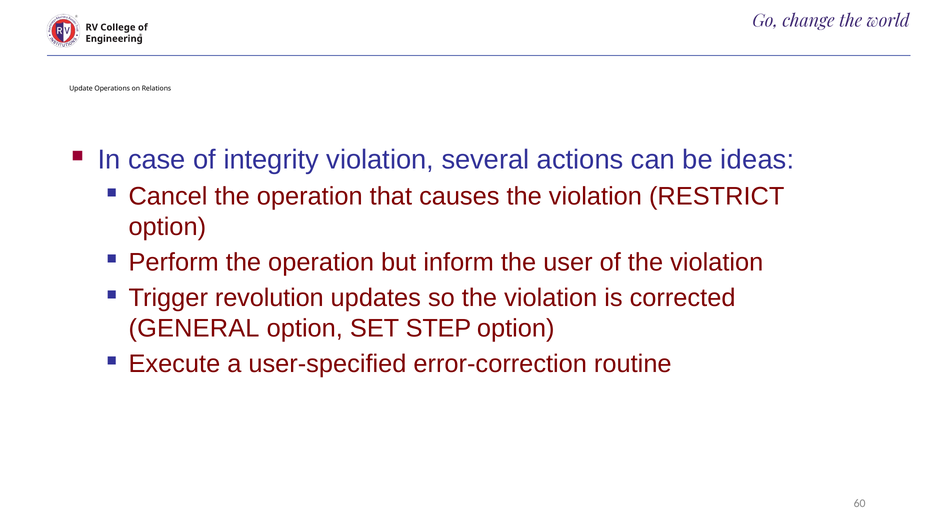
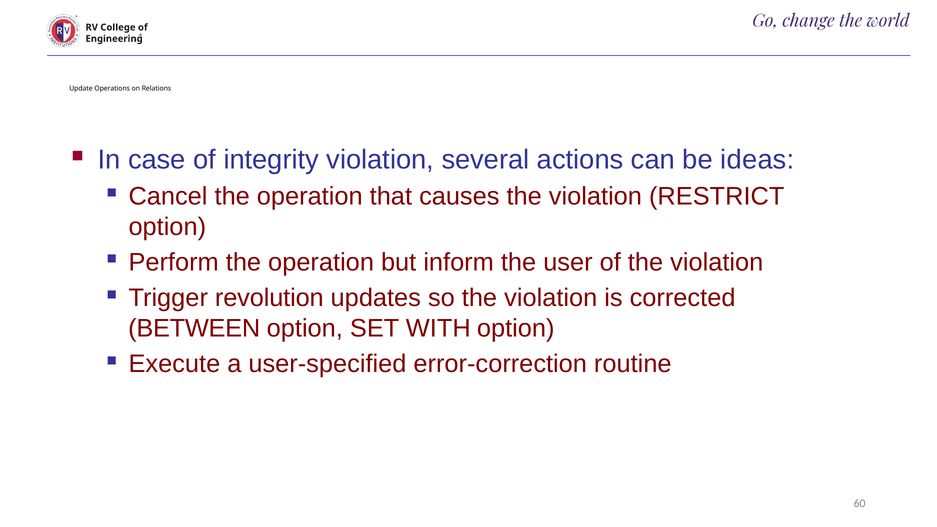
GENERAL: GENERAL -> BETWEEN (194, 329)
STEP: STEP -> WITH (438, 329)
